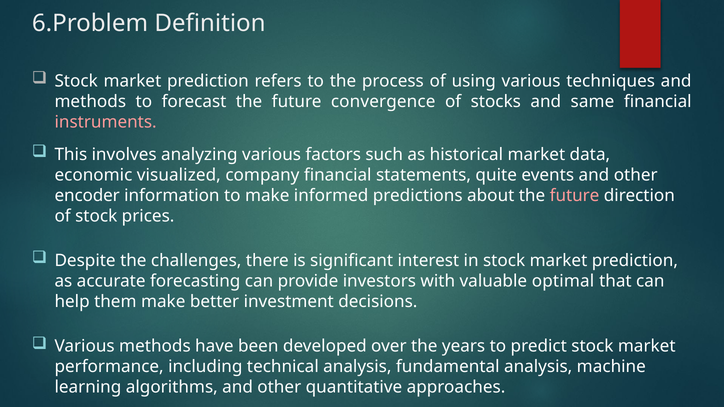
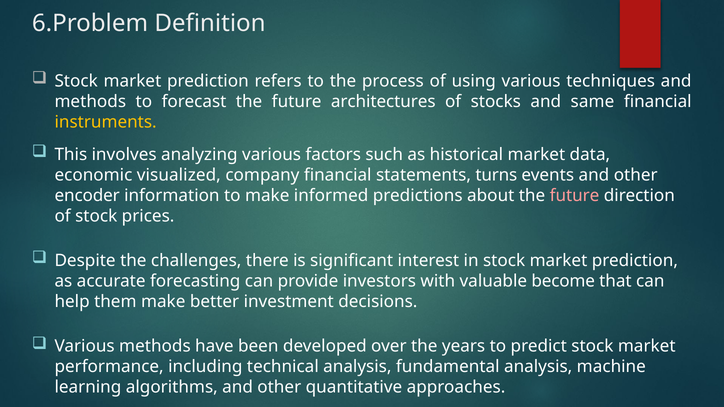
convergence: convergence -> architectures (383, 101)
instruments colour: pink -> yellow (106, 122)
quite: quite -> turns (496, 175)
optimal: optimal -> become (563, 281)
